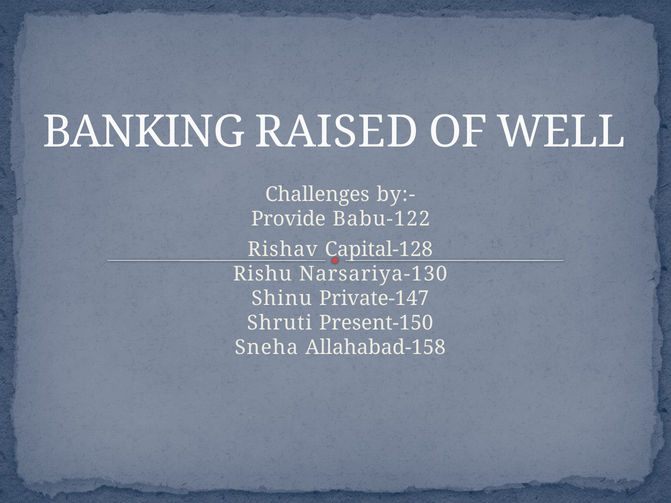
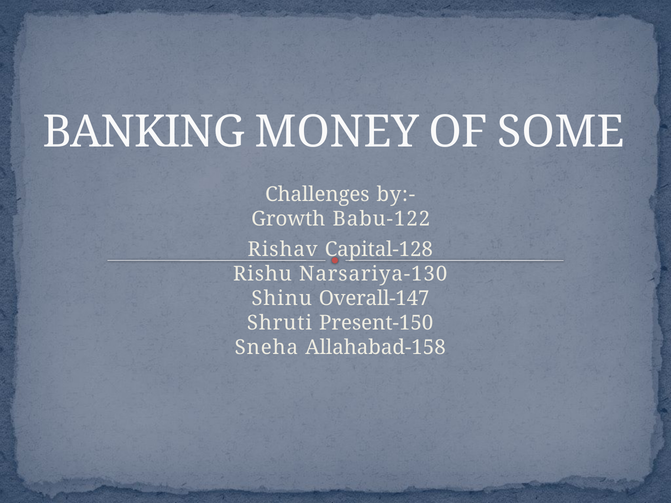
RAISED: RAISED -> MONEY (337, 132)
WELL: WELL -> SOME (561, 132)
Provide: Provide -> Growth (288, 219)
Private-147: Private-147 -> Overall-147 (374, 299)
